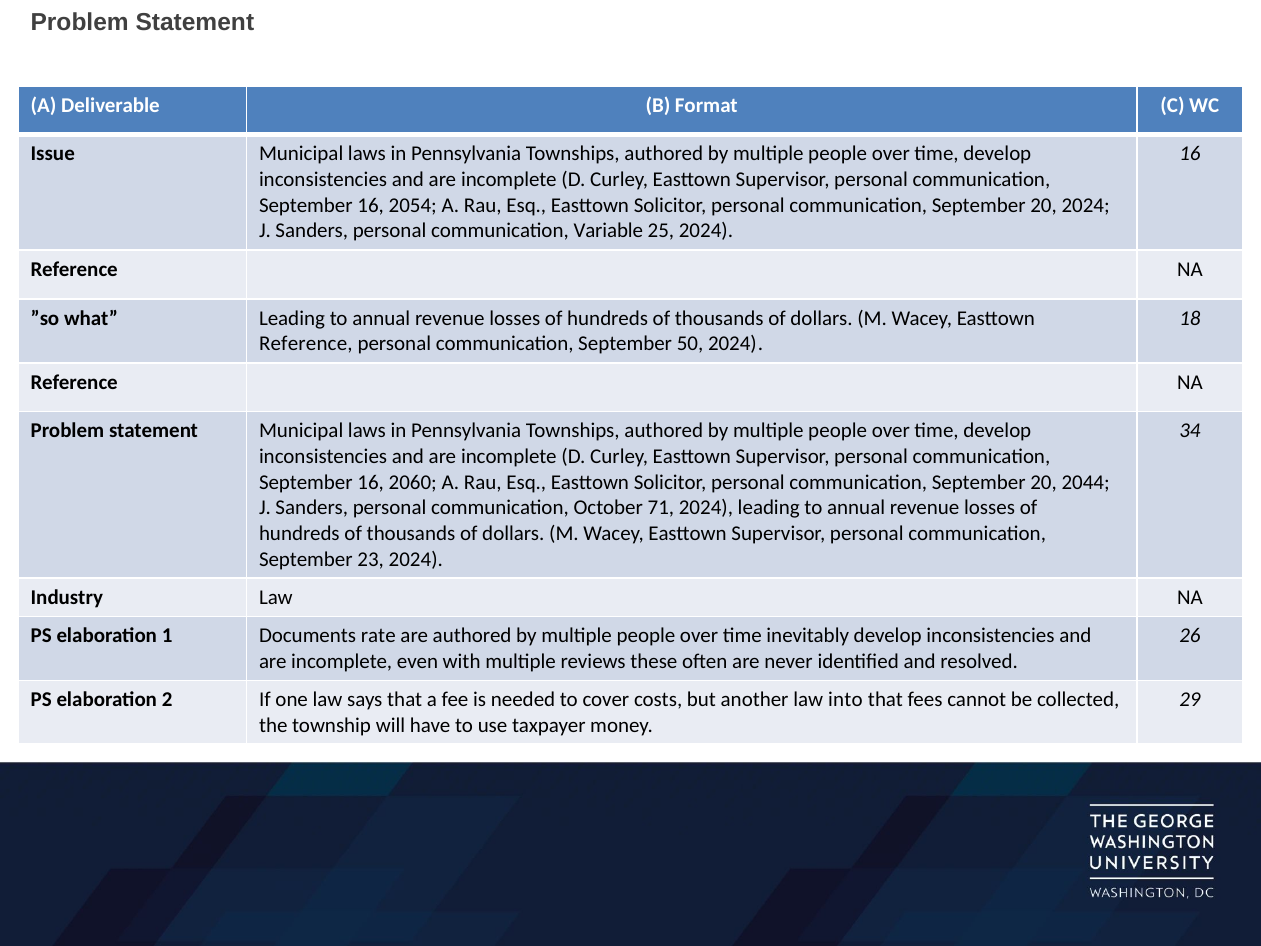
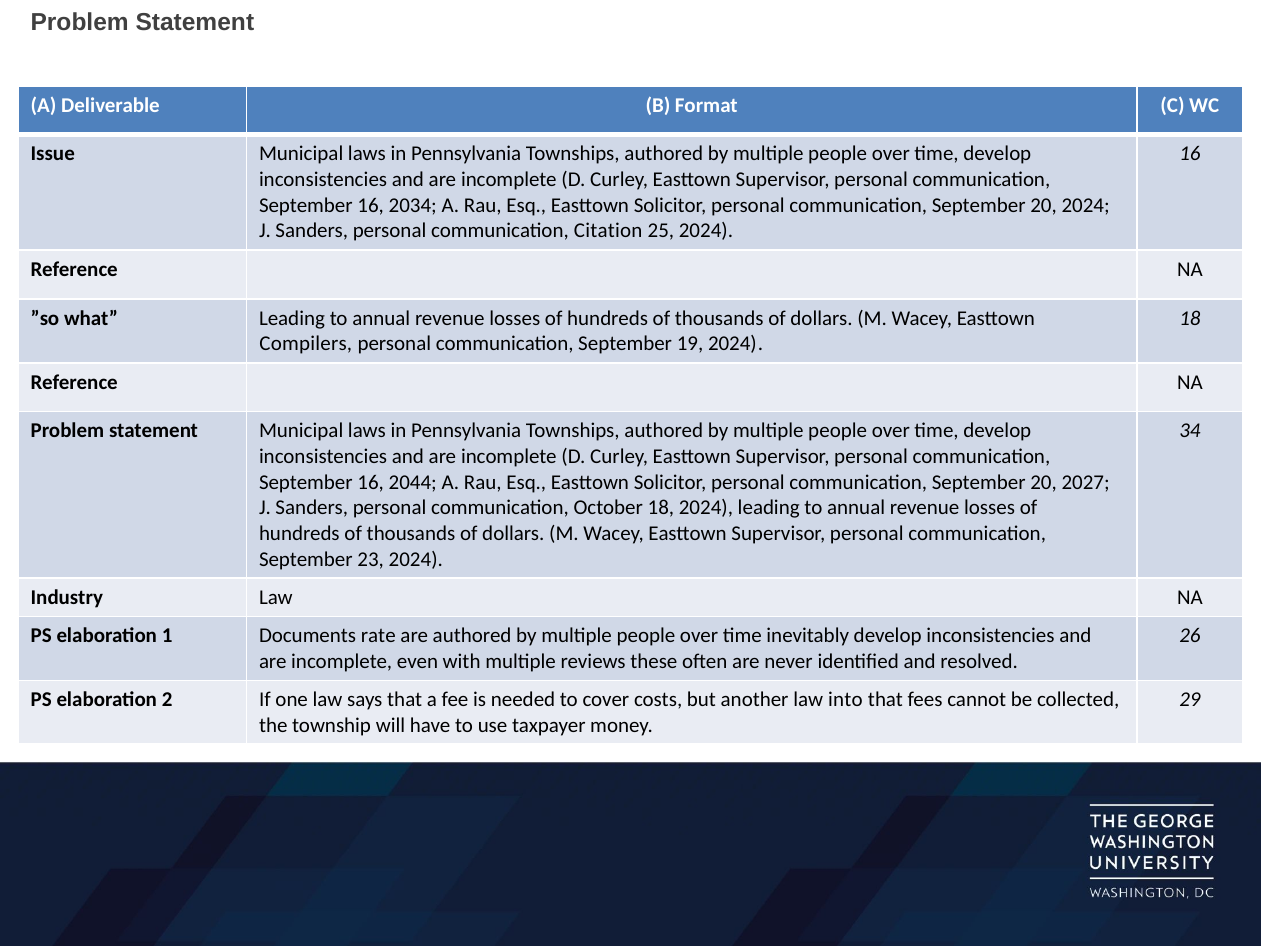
2054: 2054 -> 2034 (413, 205)
Variable: Variable -> Citation (608, 231)
Reference: Reference -> Compilers (306, 344)
50: 50 -> 19 (690, 344)
2060: 2060 -> 2044 (413, 482)
2044: 2044 -> 2027 (1086, 482)
October 71: 71 -> 18 (661, 508)
